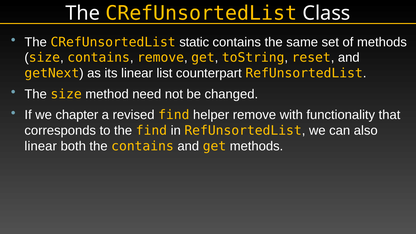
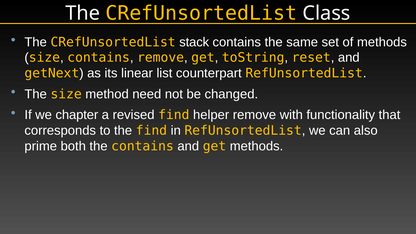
static: static -> stack (194, 42)
linear: linear -> prime (41, 146)
